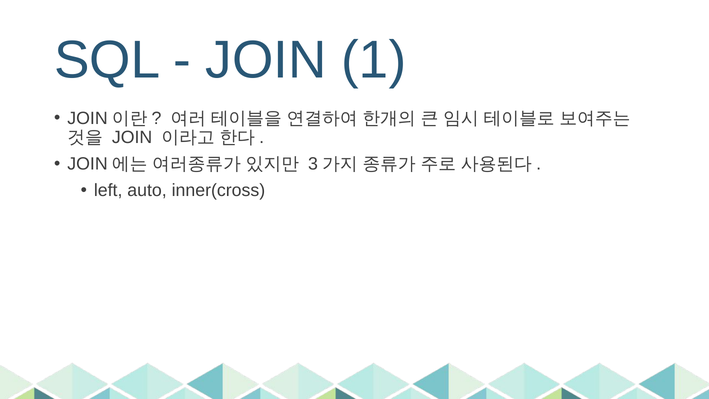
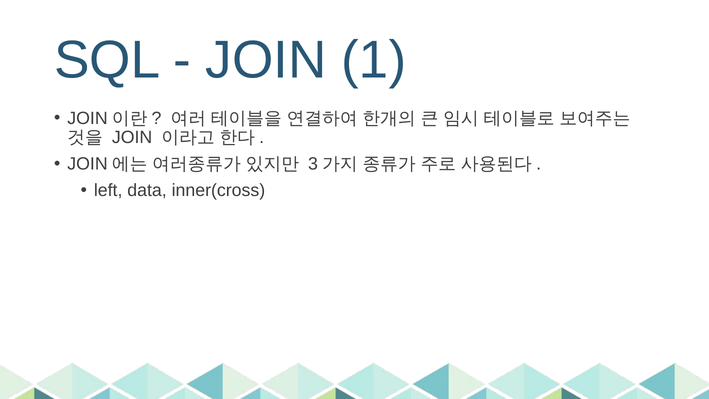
auto: auto -> data (147, 190)
